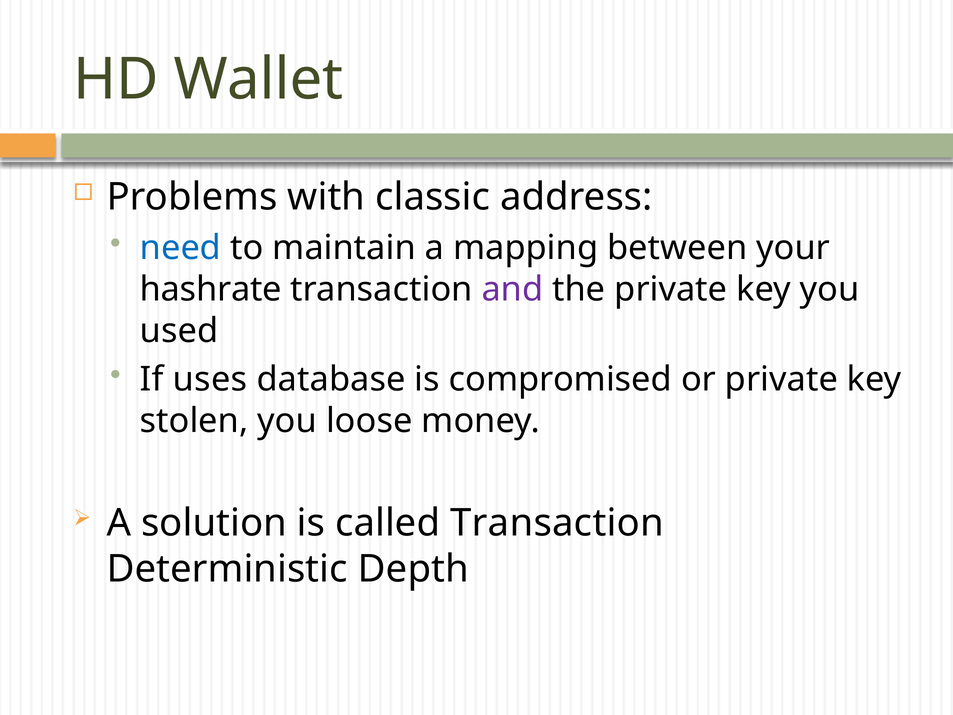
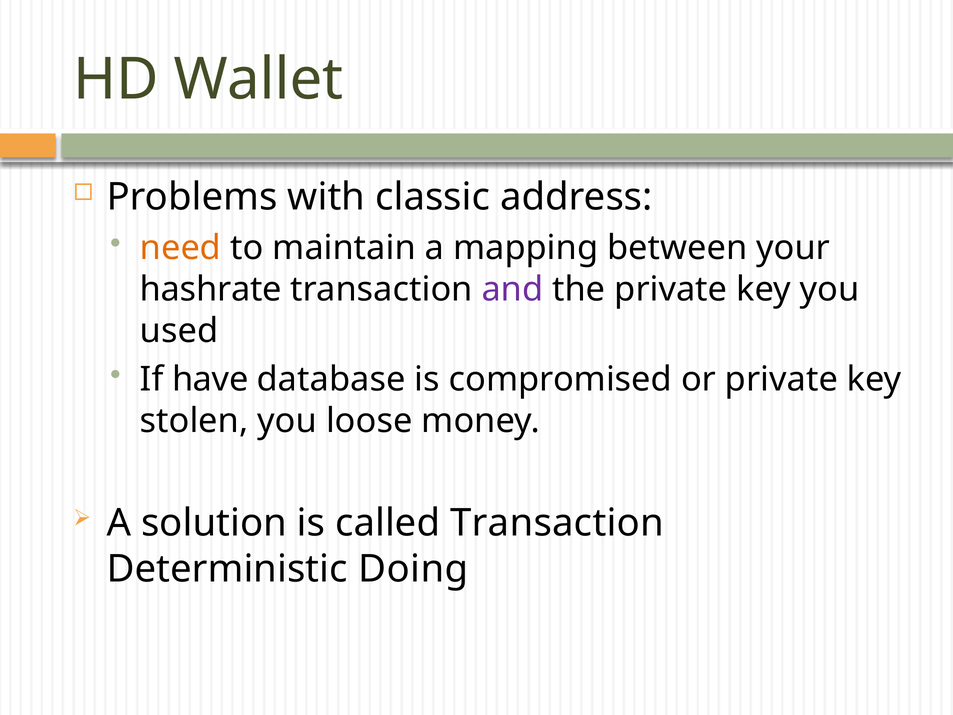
need colour: blue -> orange (181, 248)
uses: uses -> have (210, 379)
Depth: Depth -> Doing (413, 569)
